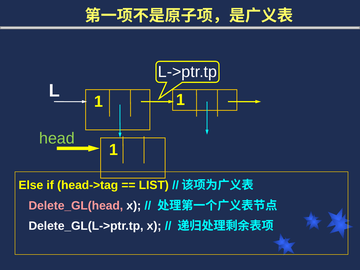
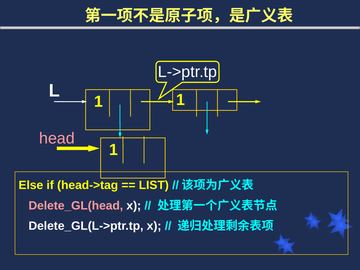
head colour: light green -> pink (57, 138)
